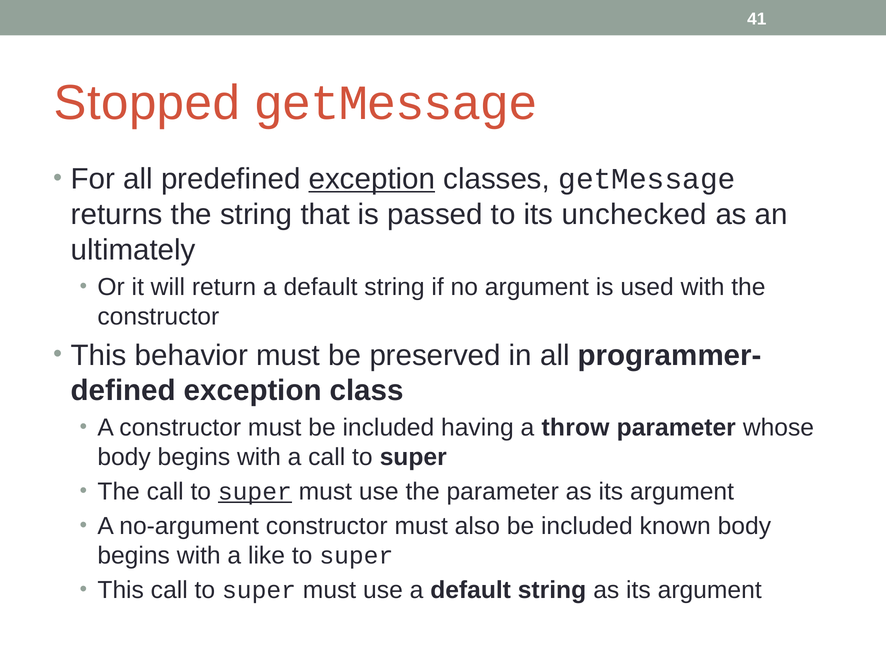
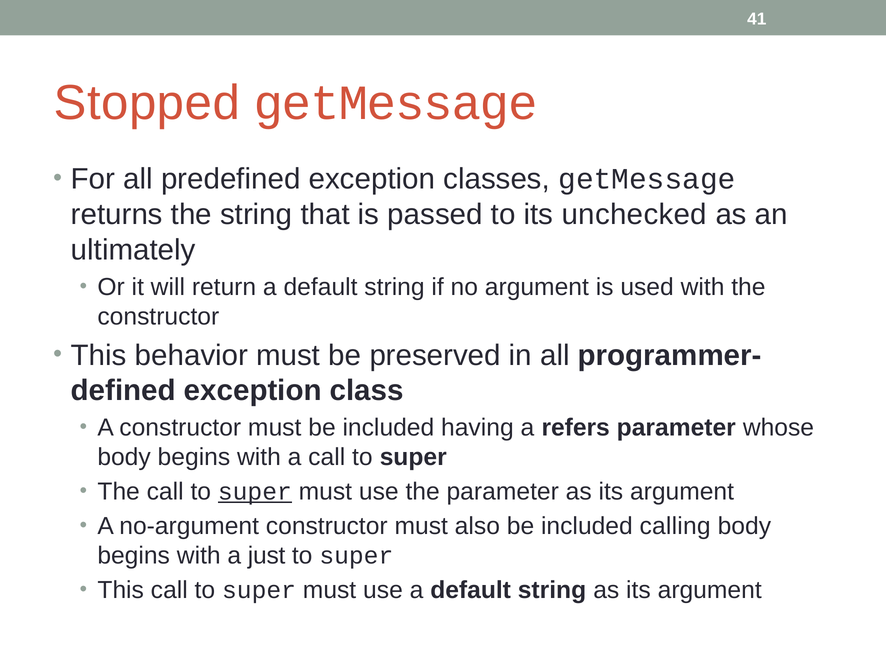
exception underline: present -> none (372, 179)
throw: throw -> refers (576, 428)
known: known -> calling (675, 527)
like: like -> just (267, 556)
